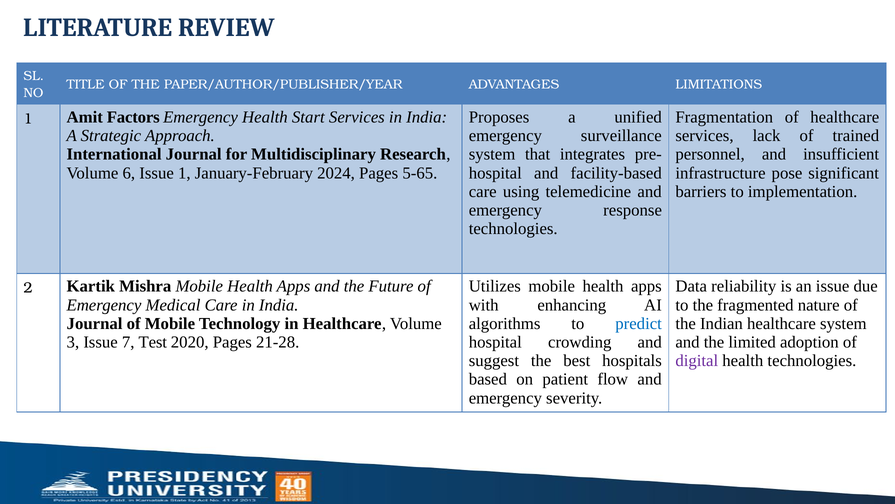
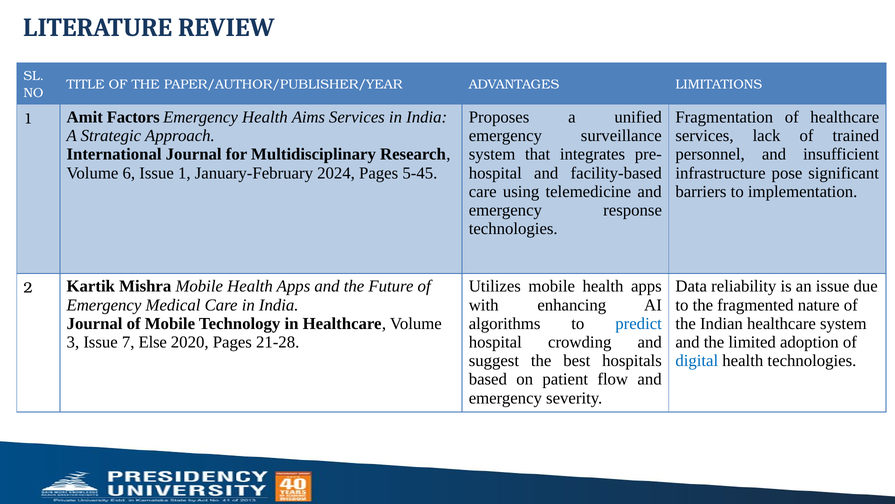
Start: Start -> Aims (308, 117)
5-65: 5-65 -> 5-45 (420, 173)
Test: Test -> Else (153, 342)
digital colour: purple -> blue (697, 360)
